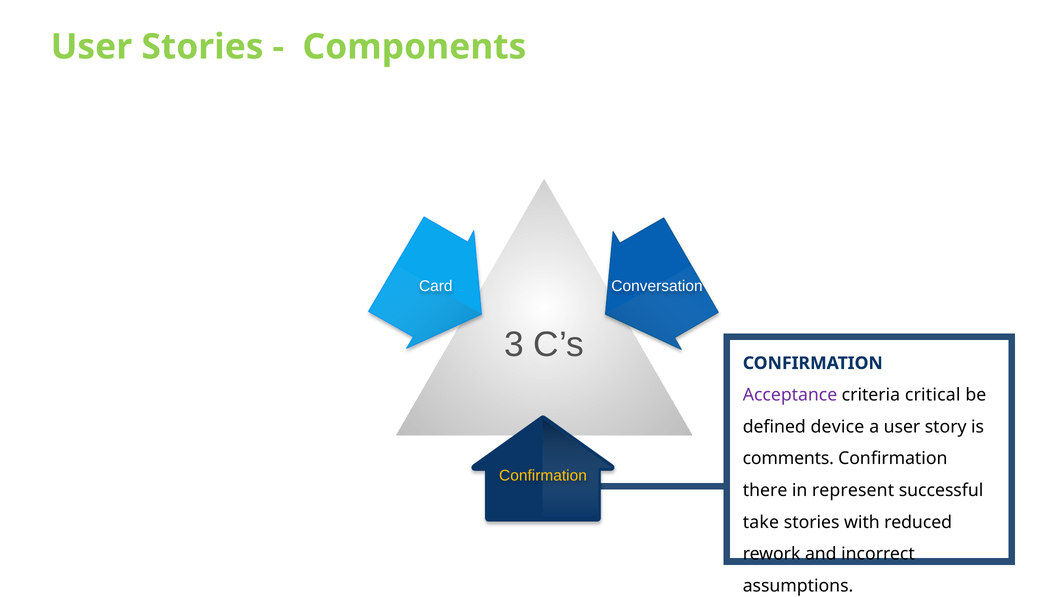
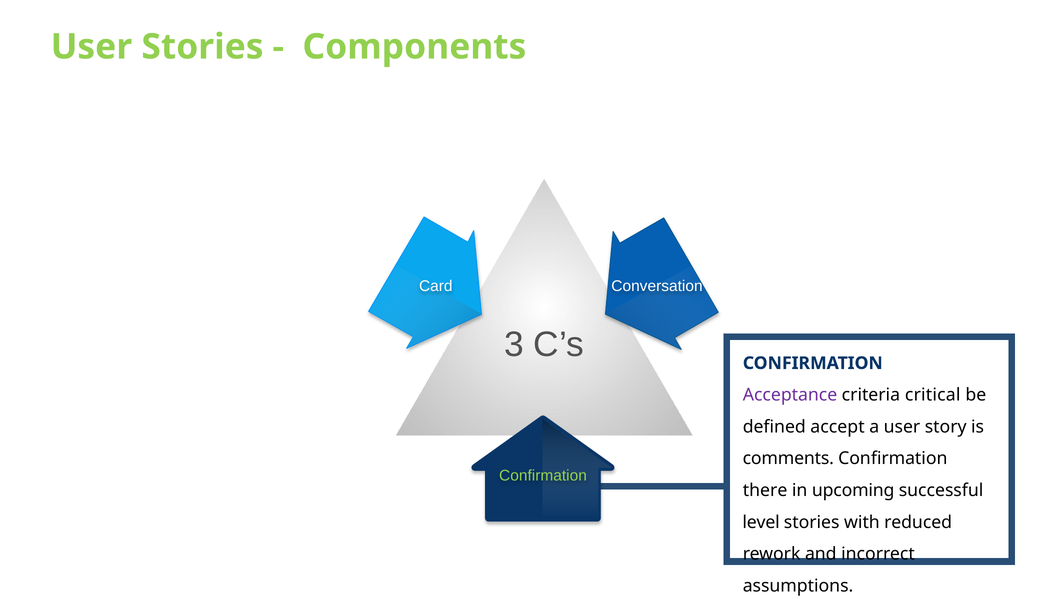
device: device -> accept (837, 427)
Confirmation colour: yellow -> light green (543, 476)
represent: represent -> upcoming (853, 490)
take: take -> level (761, 522)
